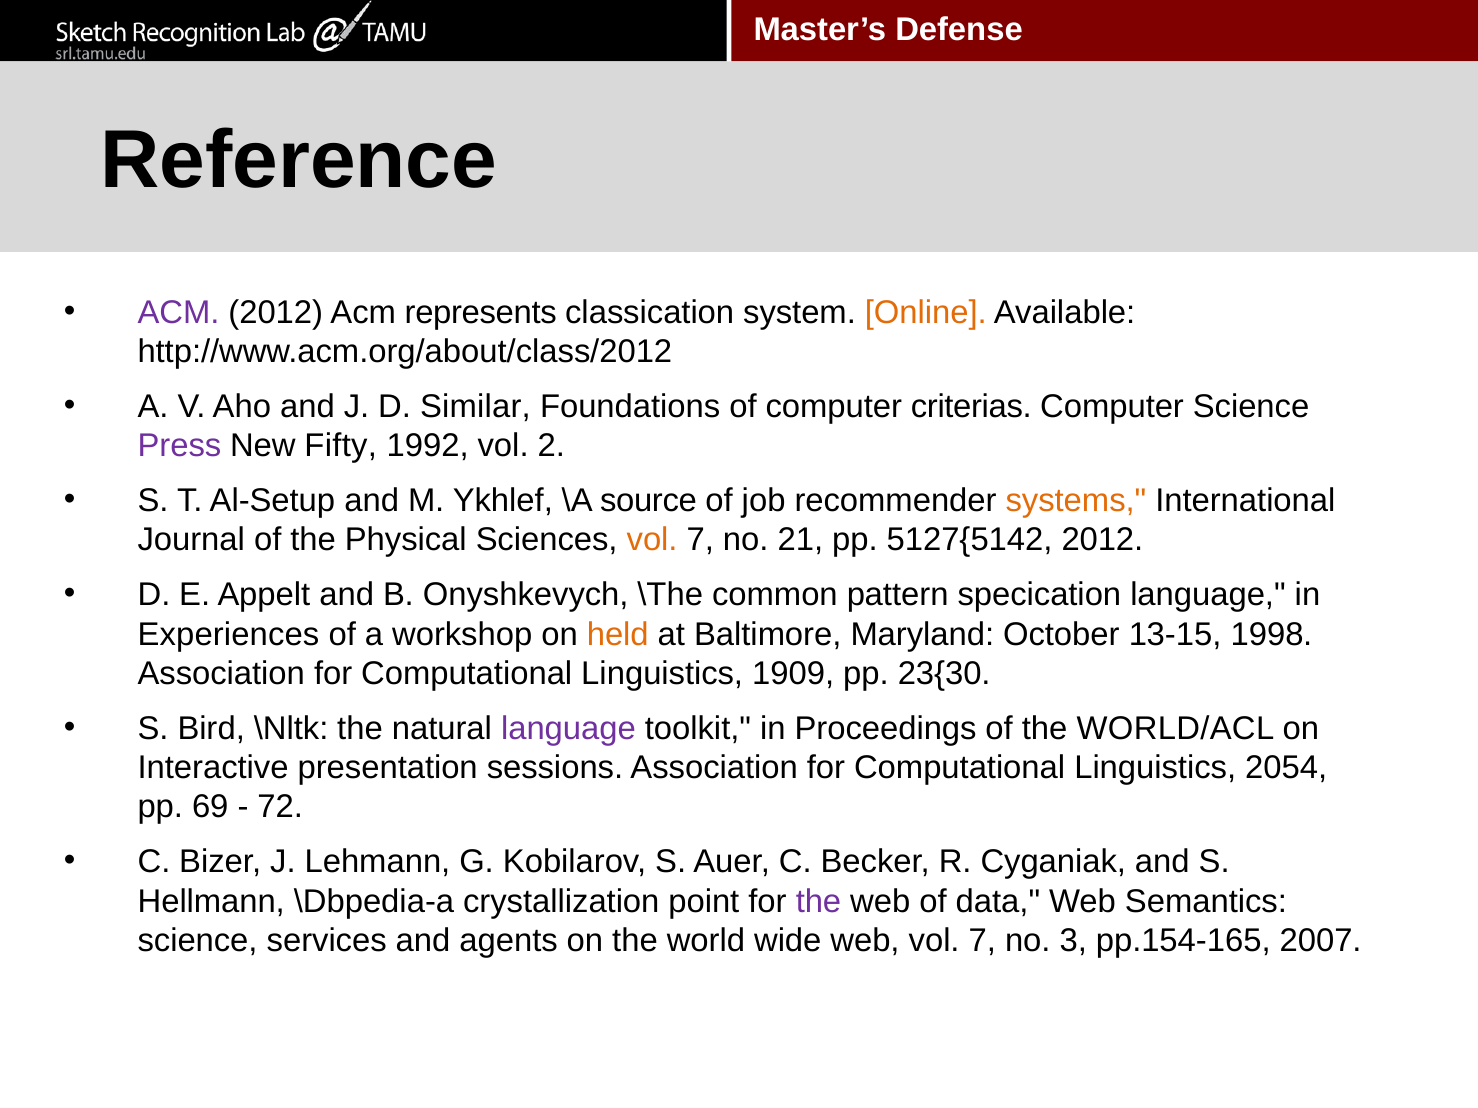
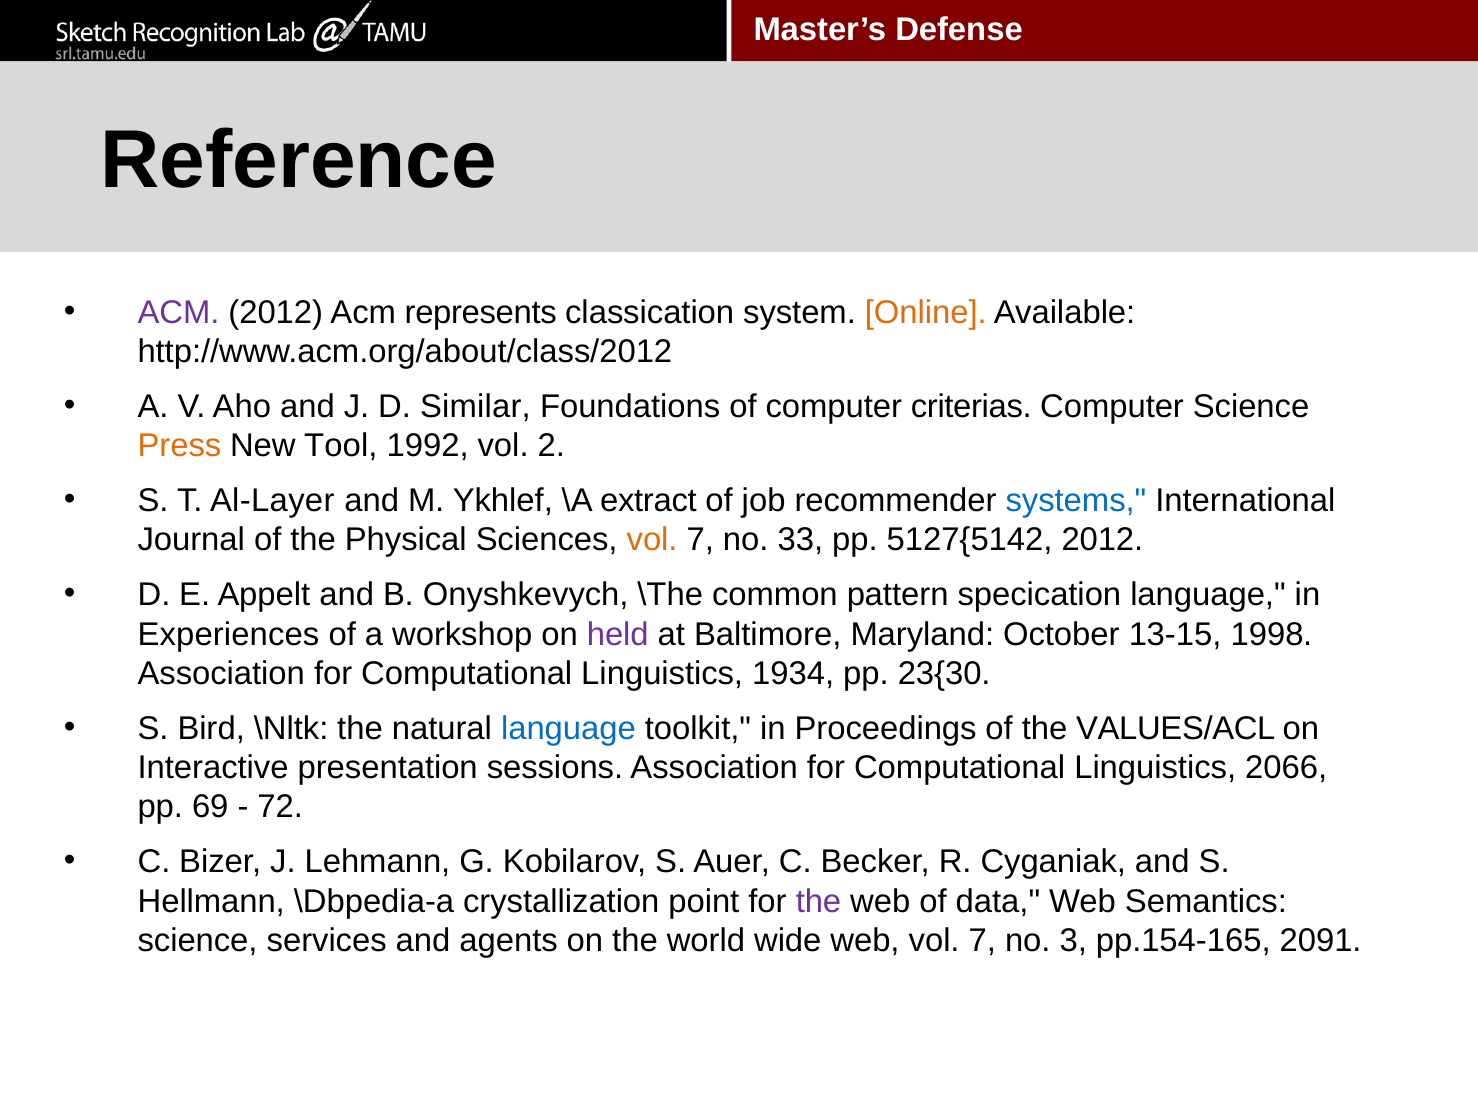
Press colour: purple -> orange (179, 446)
Fifty: Fifty -> Tool (341, 446)
Al-Setup: Al-Setup -> Al-Layer (272, 501)
source: source -> extract (648, 501)
systems colour: orange -> blue (1076, 501)
21: 21 -> 33 (800, 540)
held colour: orange -> purple (618, 634)
1909: 1909 -> 1934 (793, 674)
language colour: purple -> blue (568, 729)
WORLD/ACL: WORLD/ACL -> VALUES/ACL (1176, 729)
2054: 2054 -> 2066 (1286, 768)
2007: 2007 -> 2091 (1321, 941)
